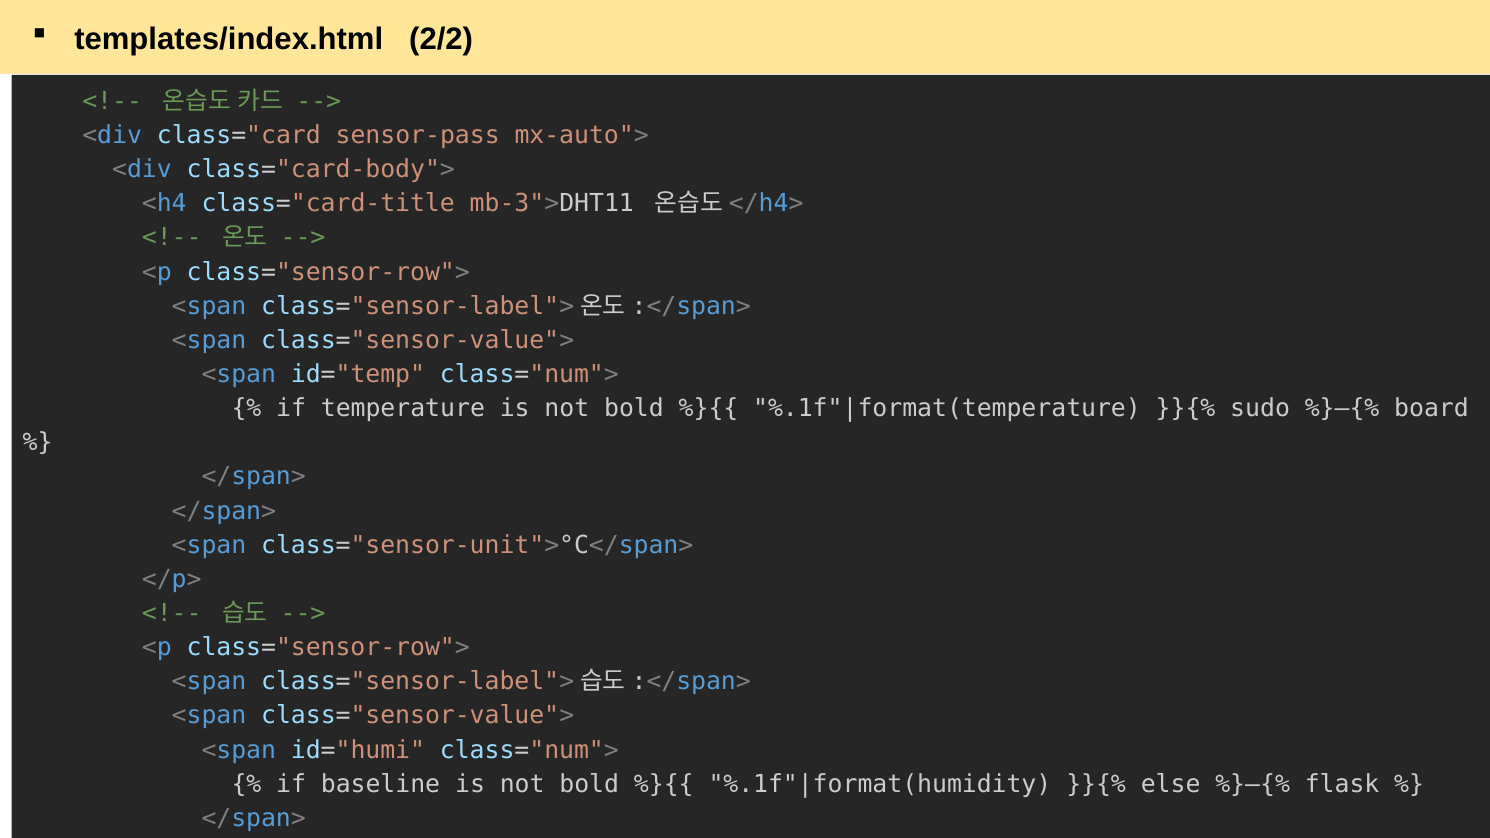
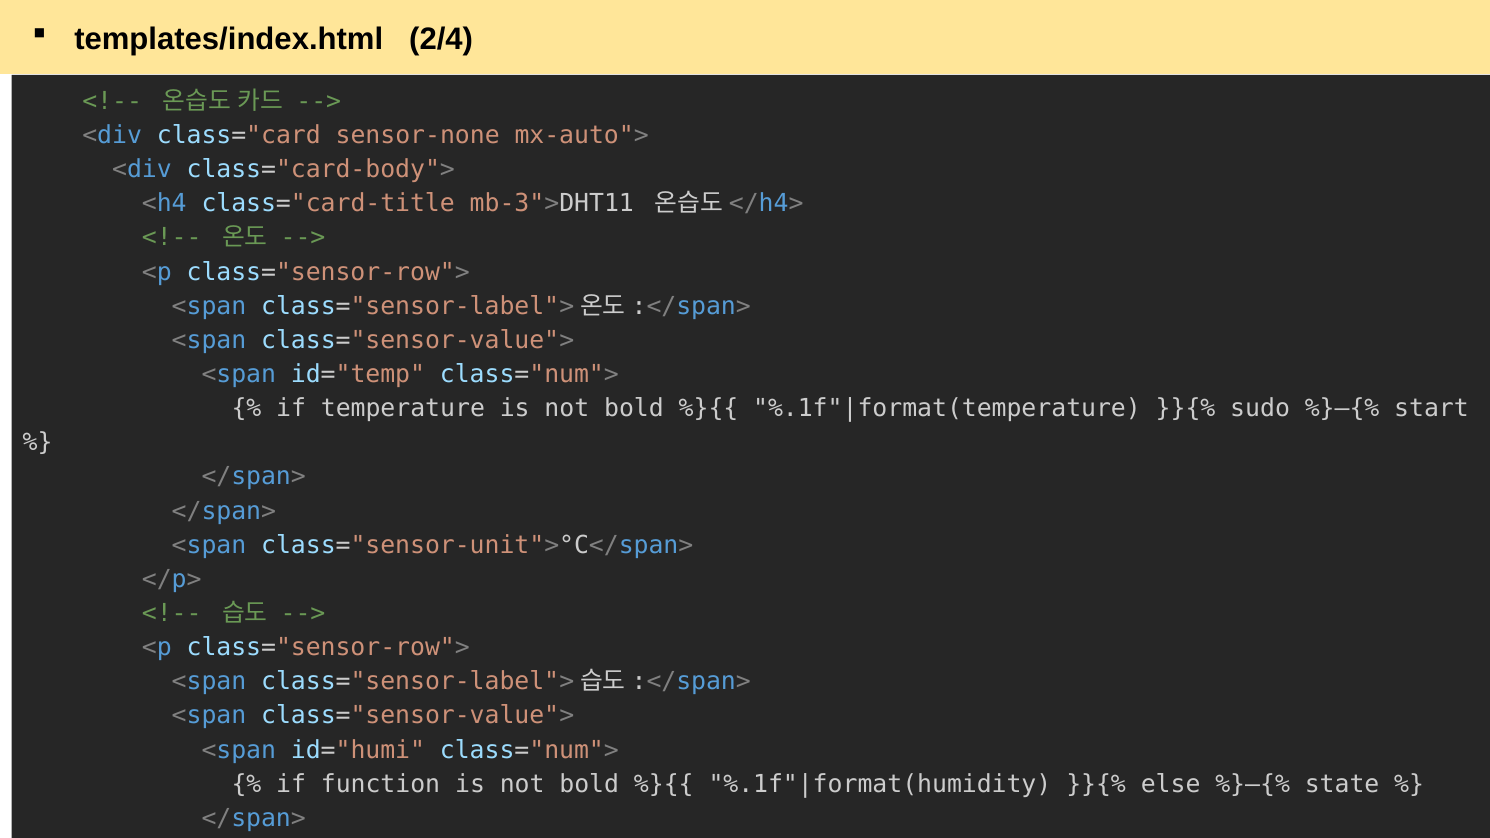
2/2: 2/2 -> 2/4 (441, 39)
sensor-pass: sensor-pass -> sensor-none (418, 135)
board: board -> start (1431, 409)
baseline: baseline -> function (381, 784)
flask: flask -> state (1342, 784)
